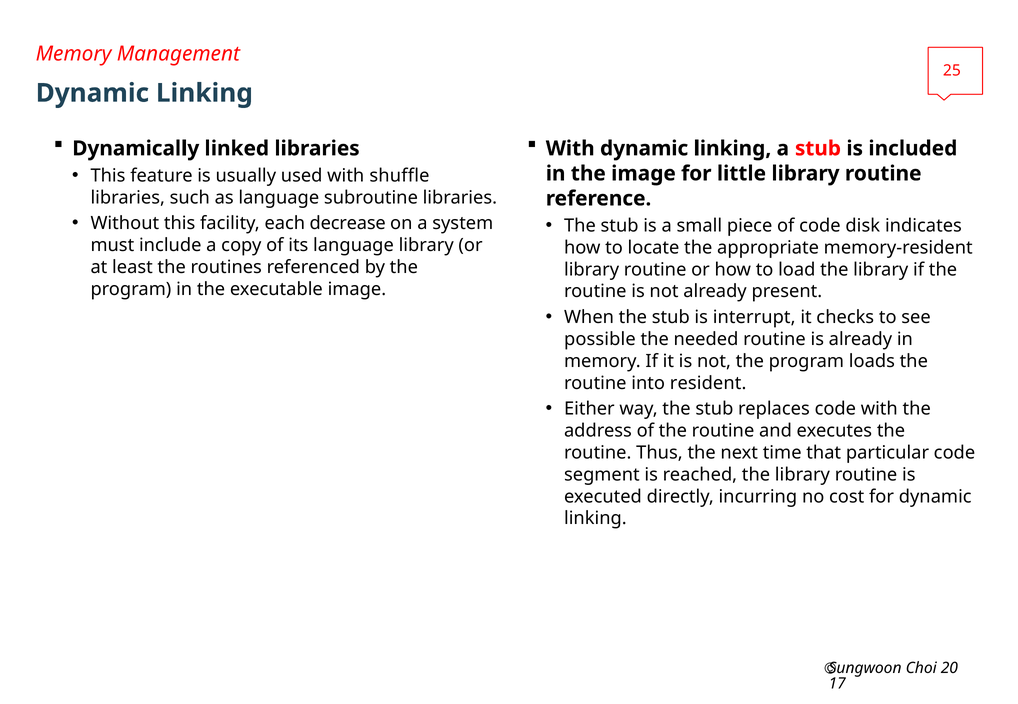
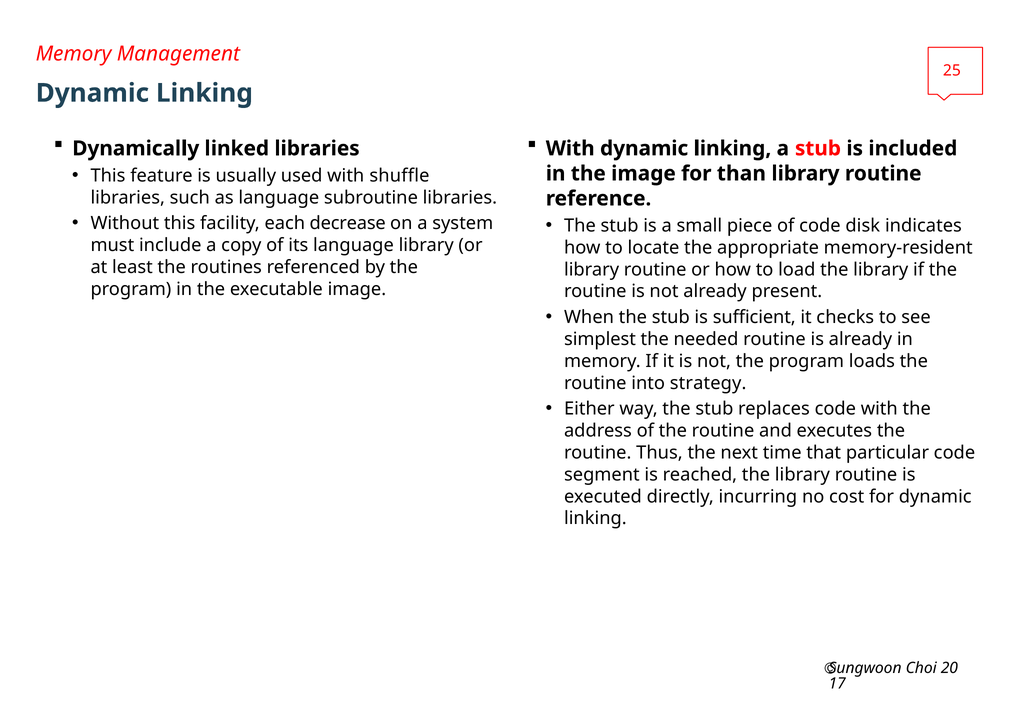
little: little -> than (741, 174)
interrupt: interrupt -> sufficient (754, 318)
possible: possible -> simplest (600, 340)
resident: resident -> strategy (708, 383)
